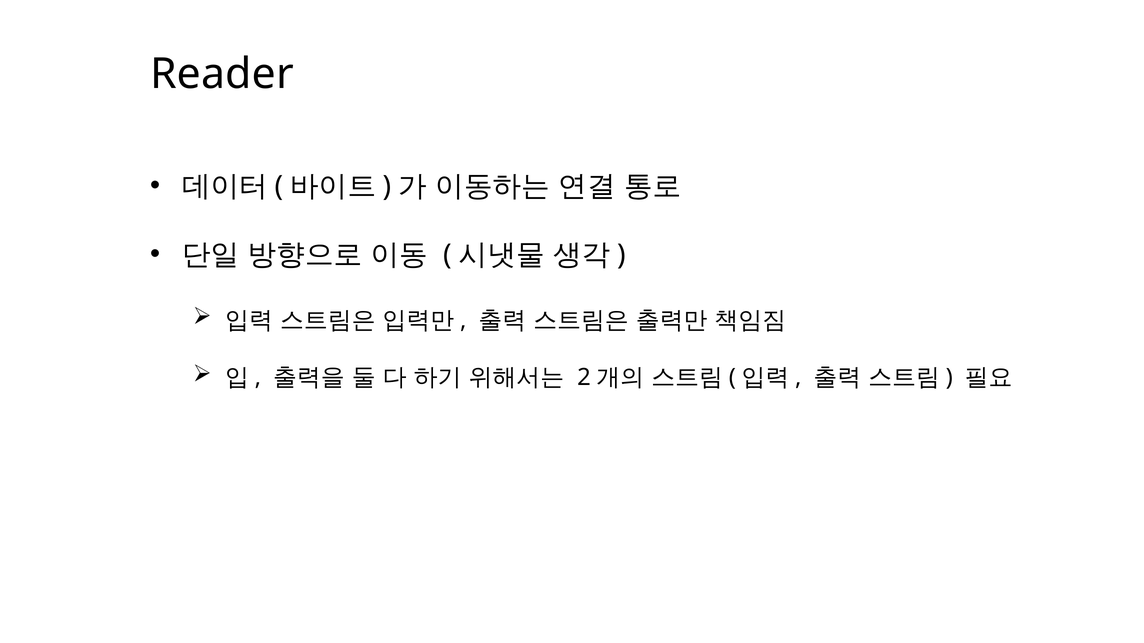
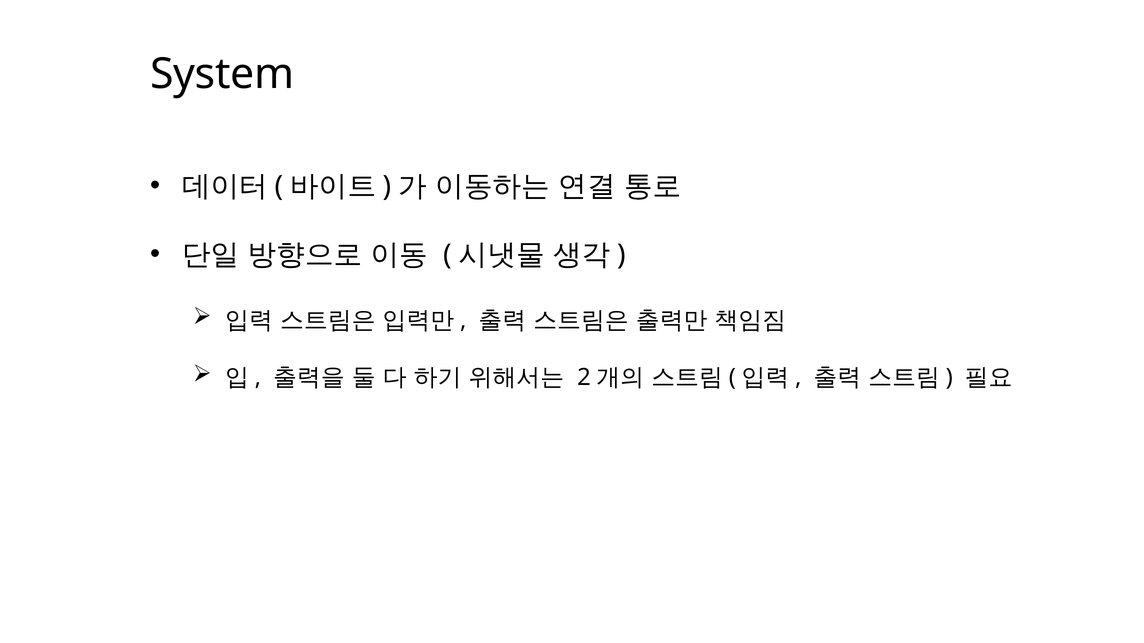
Reader: Reader -> System (222, 74)
